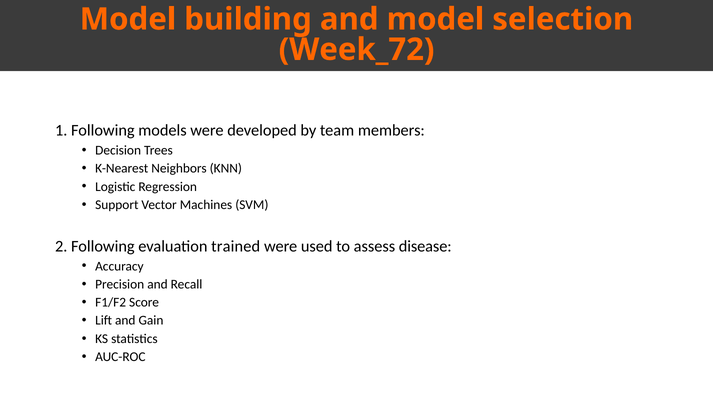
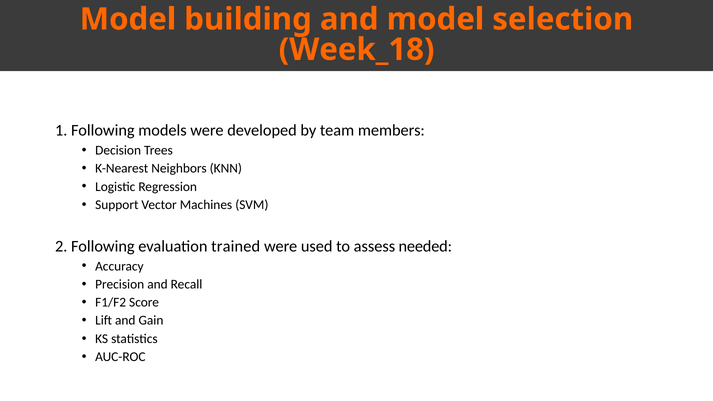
Week_72: Week_72 -> Week_18 (357, 50)
disease: disease -> needed (425, 246)
